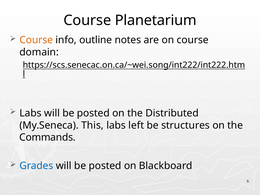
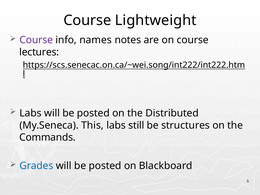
Planetarium: Planetarium -> Lightweight (156, 20)
Course colour: orange -> purple (36, 40)
outline: outline -> names (96, 40)
domain: domain -> lectures (39, 52)
left: left -> still (136, 125)
